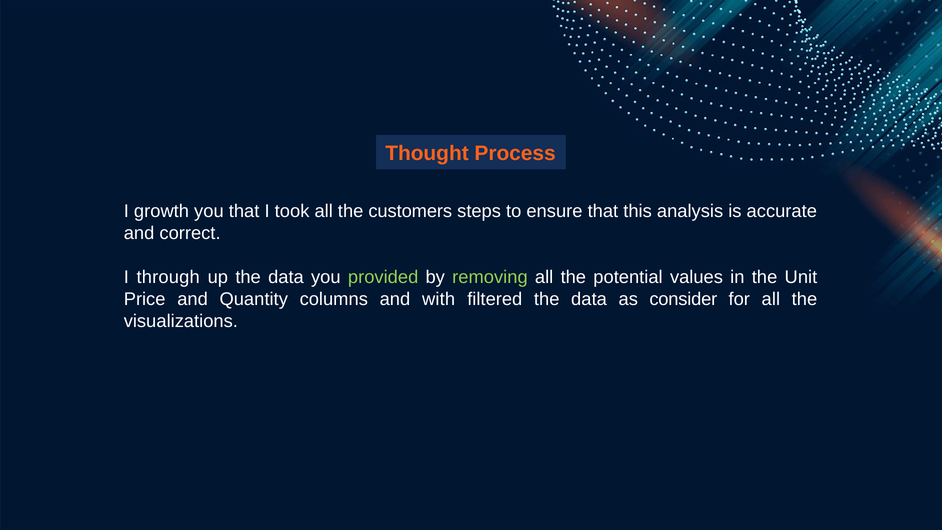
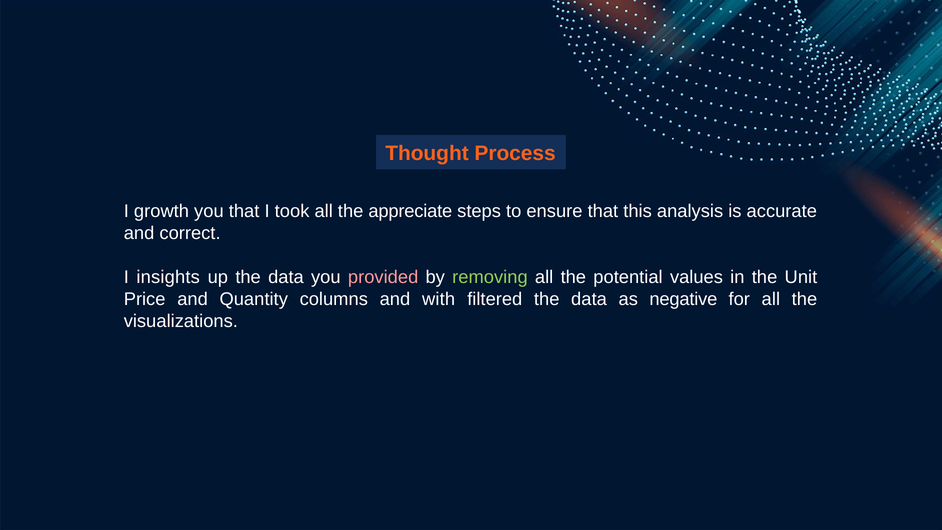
customers: customers -> appreciate (410, 211)
through: through -> insights (168, 277)
provided colour: light green -> pink (383, 277)
consider: consider -> negative (683, 299)
